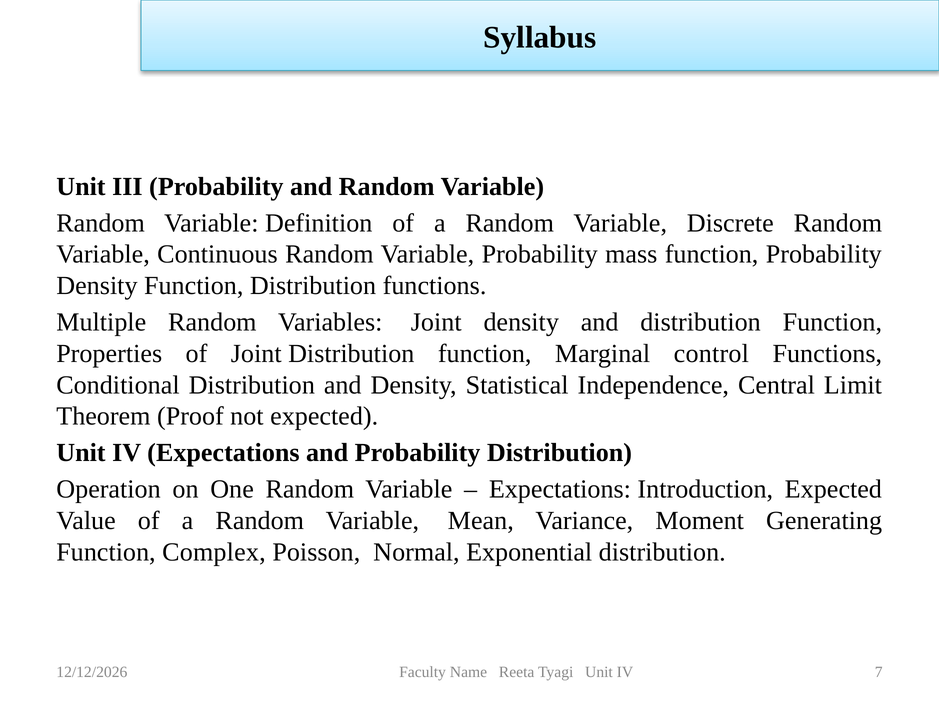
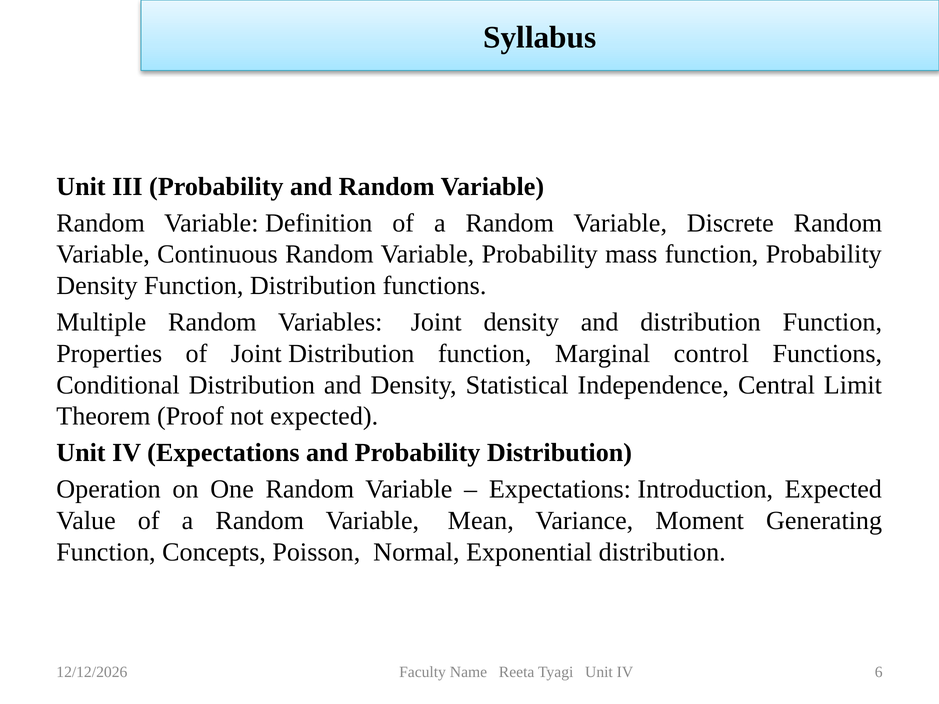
Complex: Complex -> Concepts (214, 552)
7: 7 -> 6 (879, 673)
